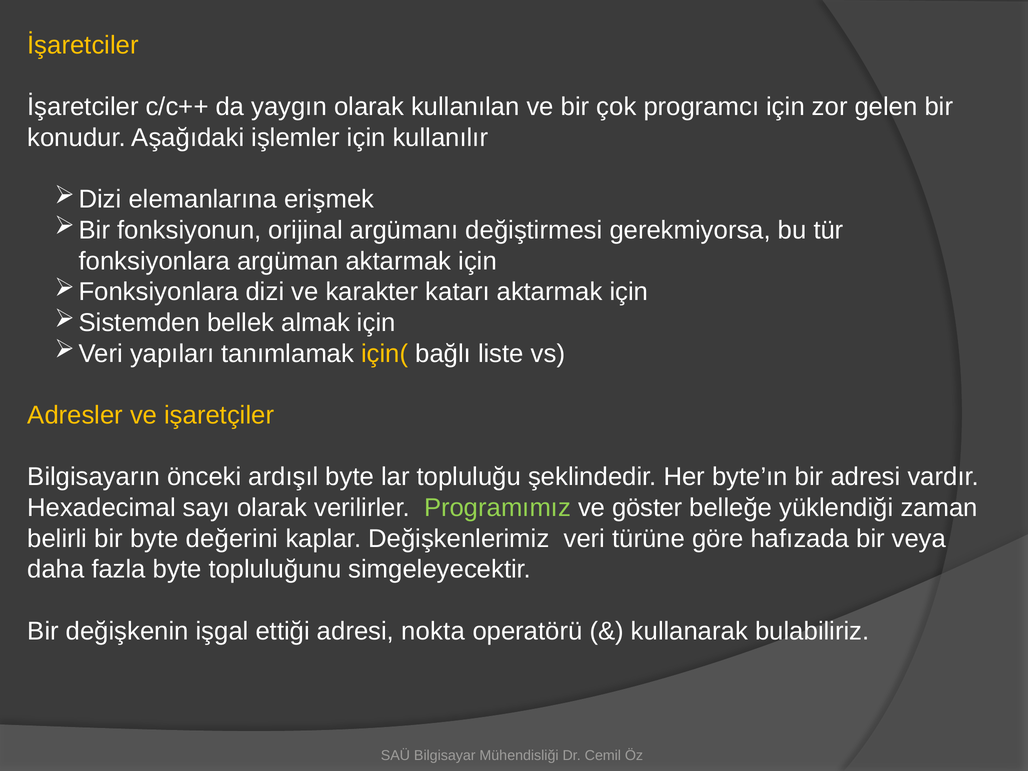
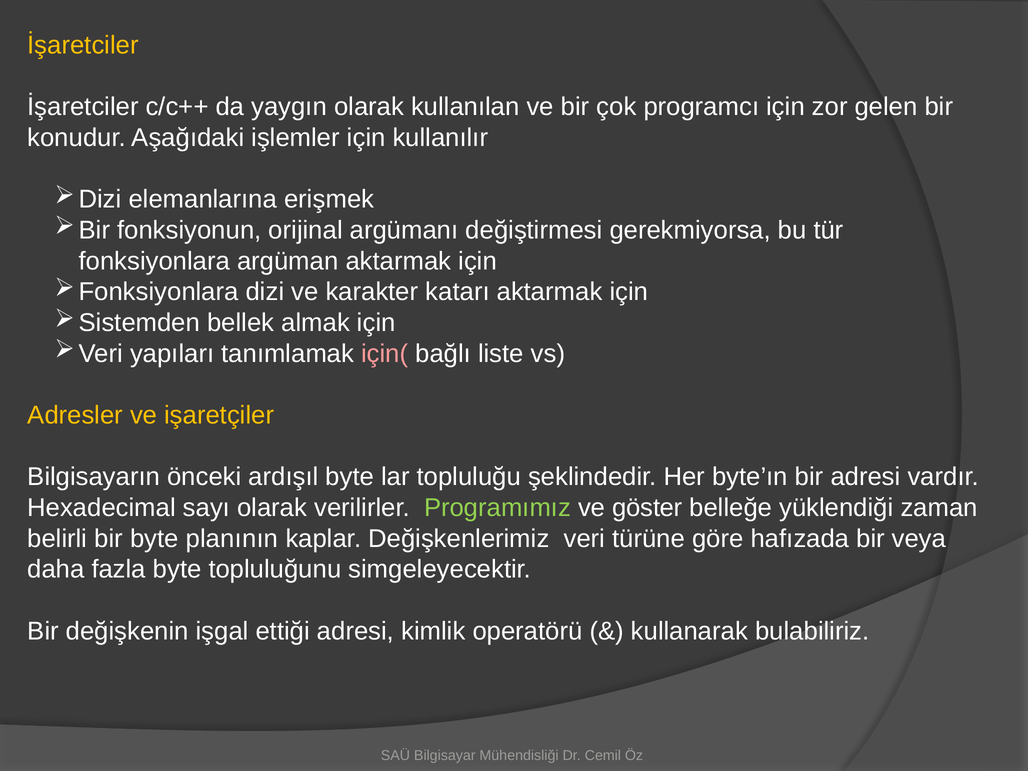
için( colour: yellow -> pink (385, 354)
değerini: değerini -> planının (232, 539)
nokta: nokta -> kimlik (433, 631)
